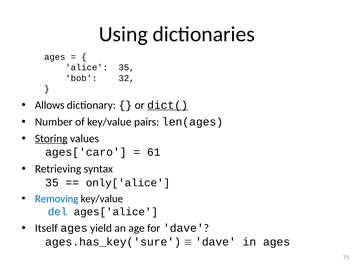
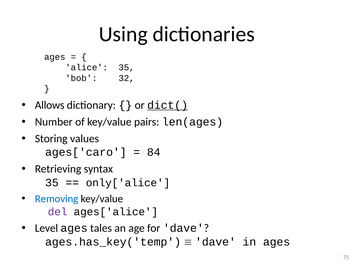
Storing underline: present -> none (51, 138)
61: 61 -> 84 (154, 152)
del colour: blue -> purple (58, 211)
Itself: Itself -> Level (46, 228)
yield: yield -> tales (101, 228)
ages.has_key('sure: ages.has_key('sure -> ages.has_key('temp (113, 241)
